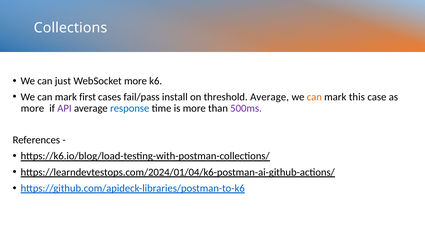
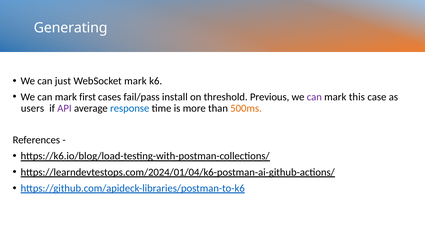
Collections: Collections -> Generating (71, 28)
WebSocket more: more -> mark (135, 81)
threshold Average: Average -> Previous (270, 97)
can colour: orange -> purple (314, 97)
more: more -> users (33, 108)
500ms colour: purple -> orange (246, 108)
